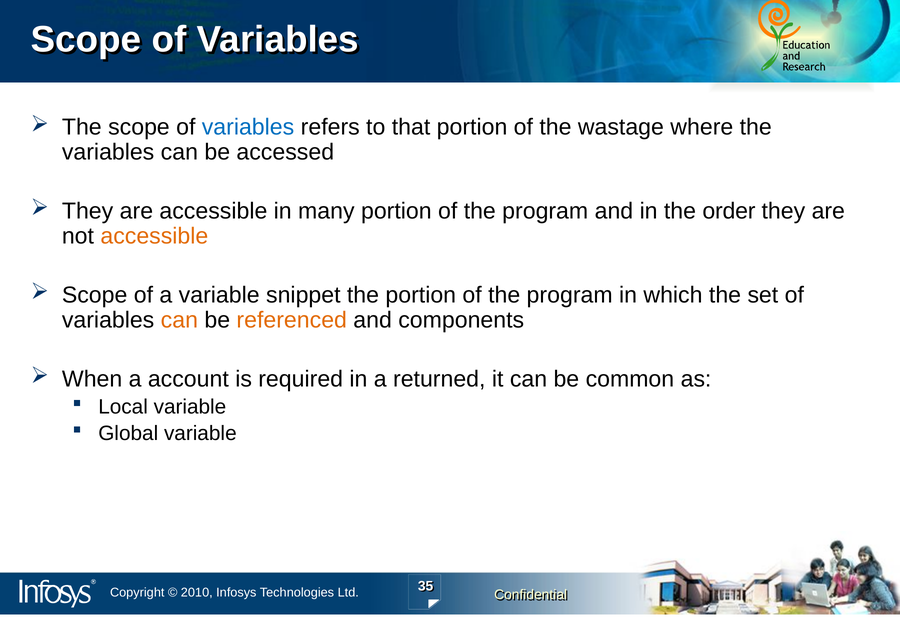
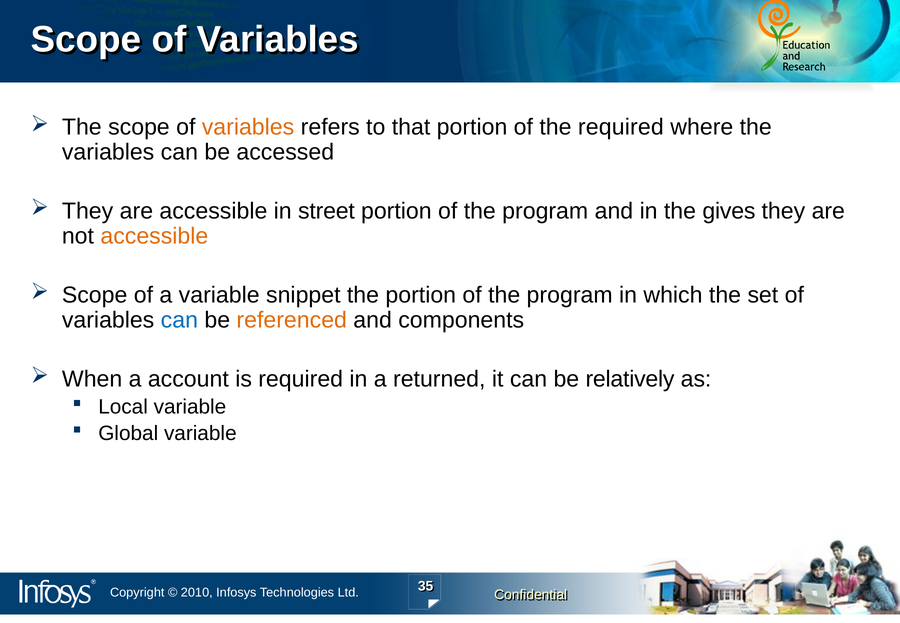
variables colour: blue -> orange (248, 127)
the wastage: wastage -> required (621, 127)
many: many -> street (326, 211)
order: order -> gives (729, 211)
can colour: orange -> blue (179, 320)
common: common -> relatively (630, 379)
